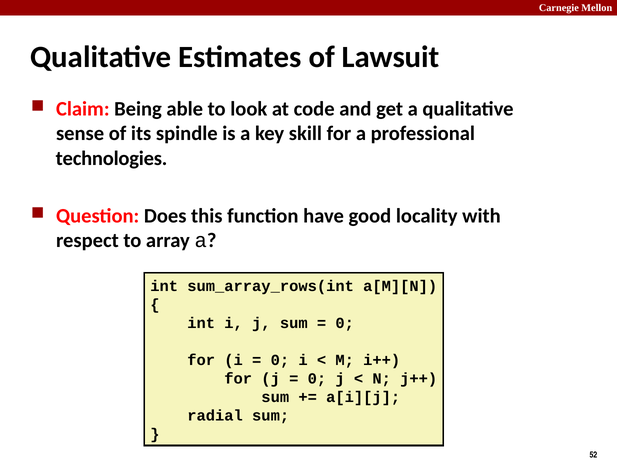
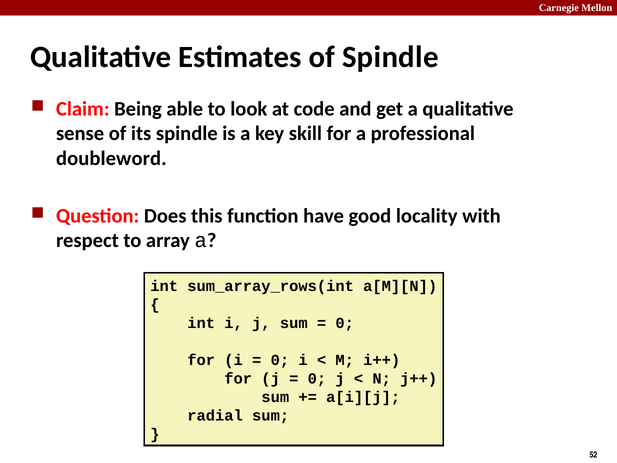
of Lawsuit: Lawsuit -> Spindle (390, 57)
technologies: technologies -> doubleword (111, 158)
